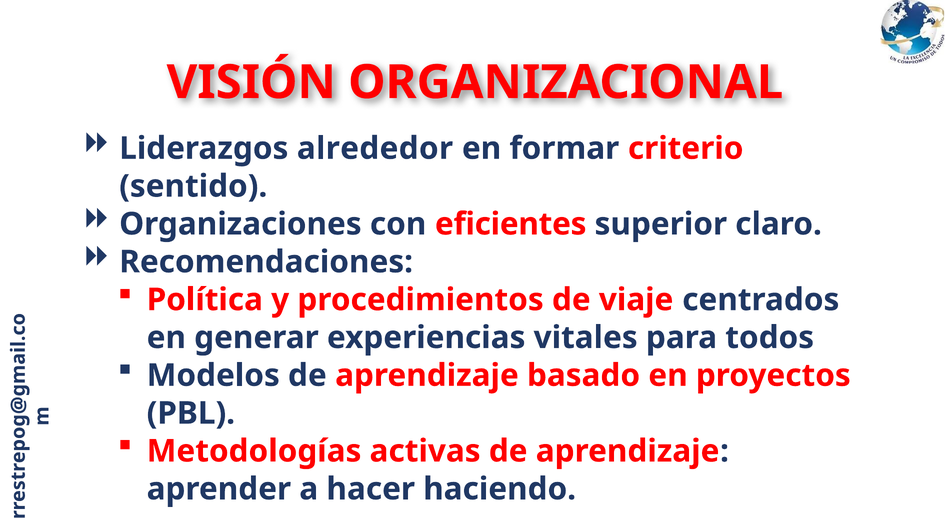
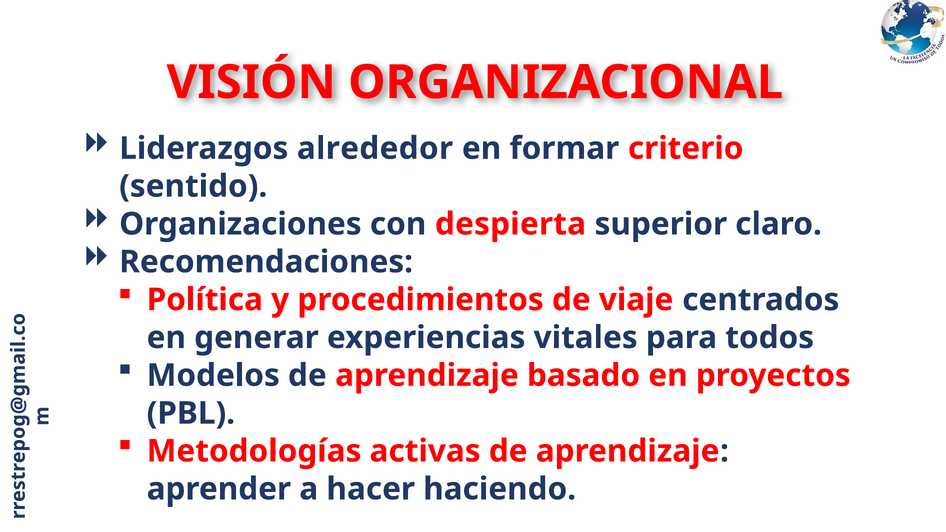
eficientes: eficientes -> despierta (510, 224)
